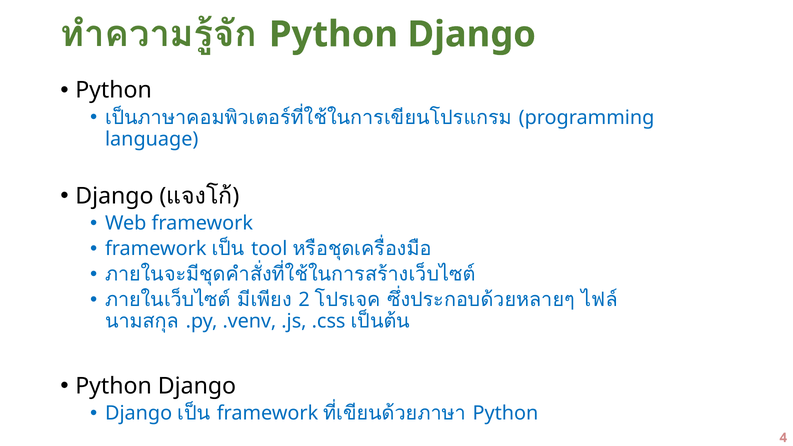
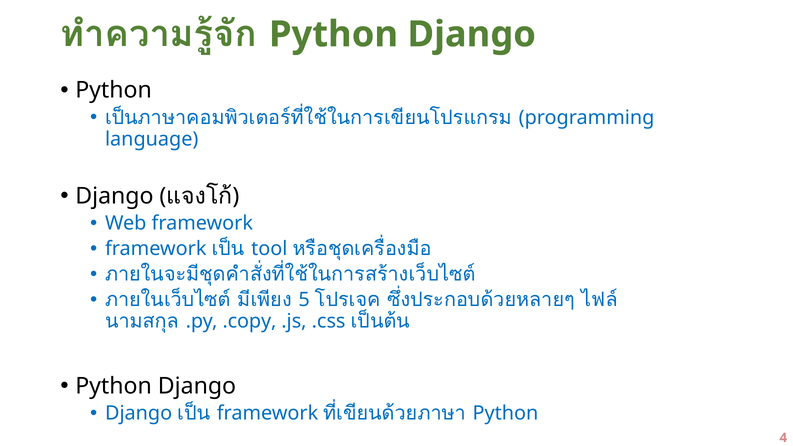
2: 2 -> 5 (304, 300)
.venv: .venv -> .copy (249, 321)
